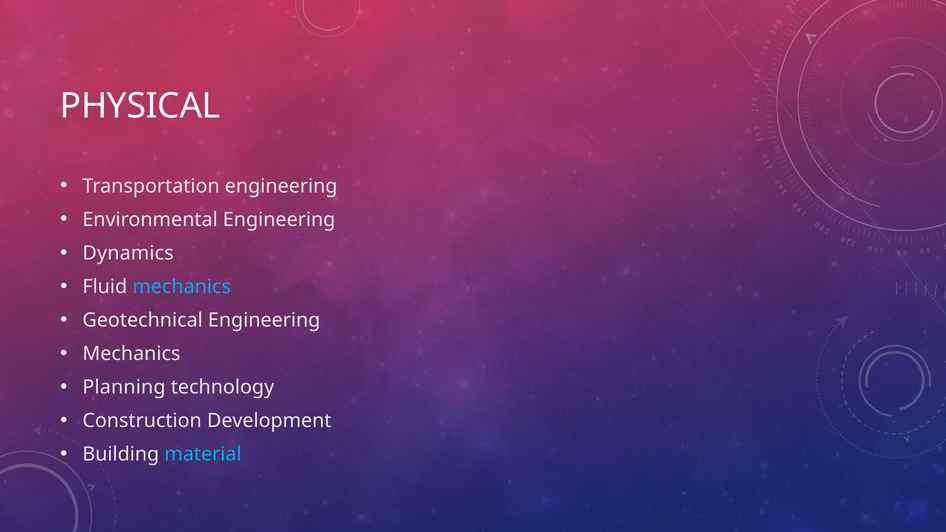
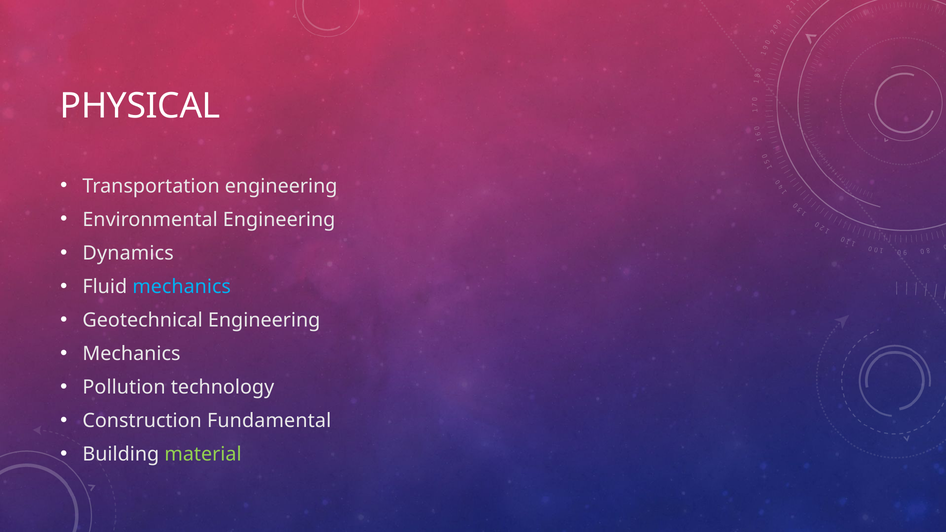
Planning: Planning -> Pollution (124, 387)
Development: Development -> Fundamental (269, 421)
material colour: light blue -> light green (203, 454)
